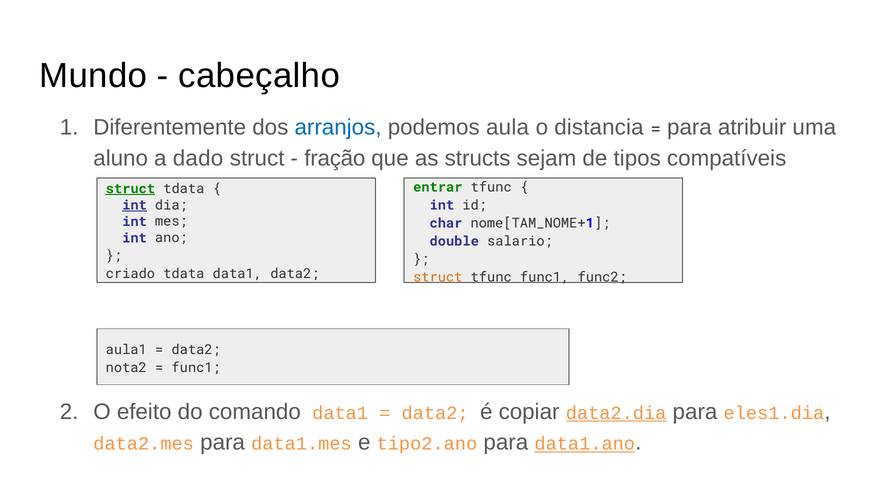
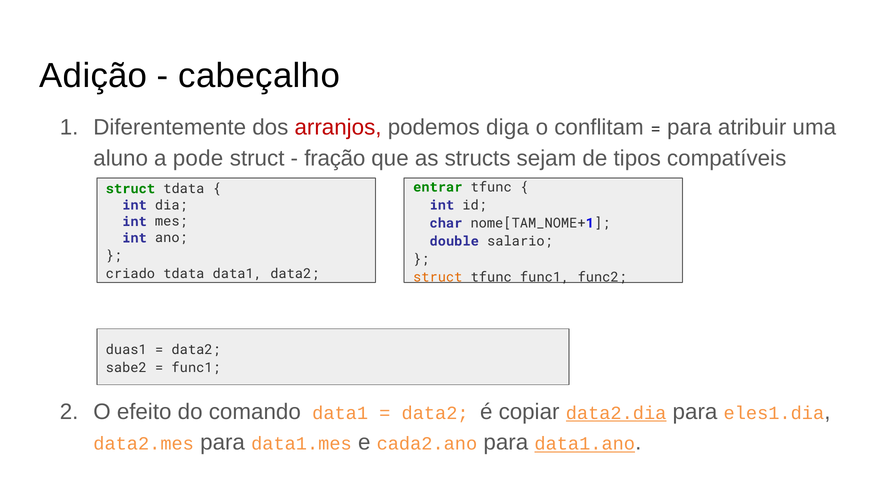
Mundo: Mundo -> Adição (93, 76)
arranjos colour: blue -> red (338, 128)
aula: aula -> diga (508, 128)
distancia: distancia -> conflitam (599, 128)
dado: dado -> pode (198, 158)
struct underline: present -> none (130, 189)
int underline: present -> none (134, 205)
aula1: aula1 -> duas1 (126, 350)
nota2: nota2 -> sabe2 (126, 368)
tipo2.ano: tipo2.ano -> cada2.ano (427, 444)
